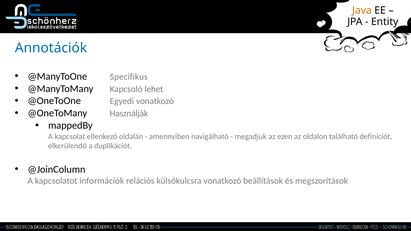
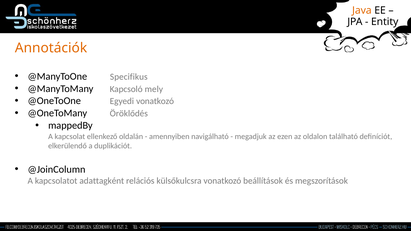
Annotációk colour: blue -> orange (51, 48)
lehet: lehet -> mely (154, 89)
Használják: Használják -> Öröklődés (129, 114)
információk: információk -> adattagként (102, 181)
